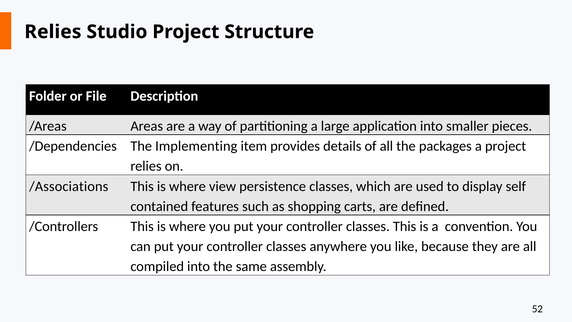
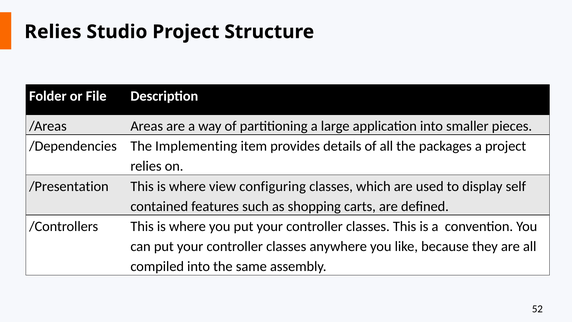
/Associations: /Associations -> /Presentation (69, 186)
persistence: persistence -> configuring (273, 186)
